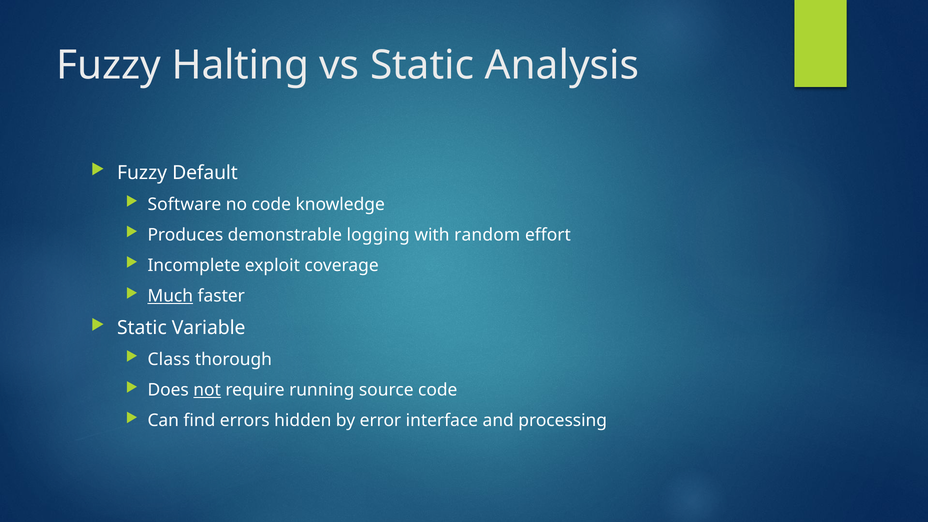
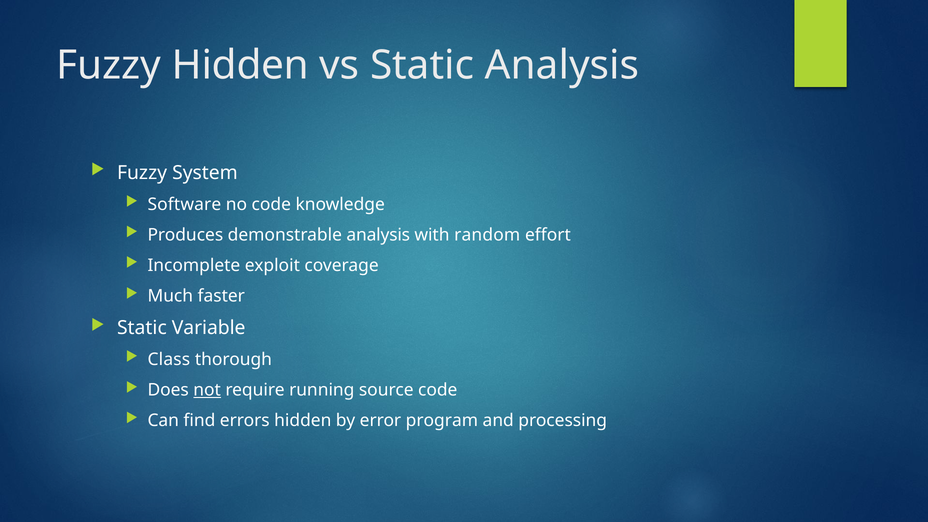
Fuzzy Halting: Halting -> Hidden (240, 65)
Default: Default -> System (205, 173)
demonstrable logging: logging -> analysis (378, 235)
Much underline: present -> none (170, 296)
interface: interface -> program (442, 420)
